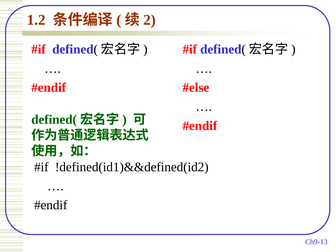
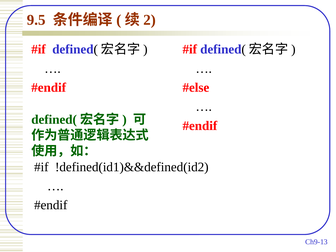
1.2: 1.2 -> 9.5 (36, 20)
